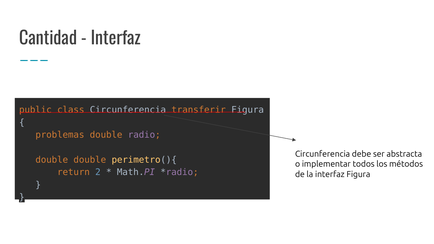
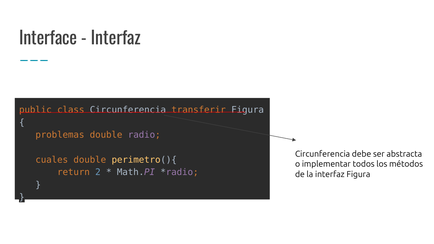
Cantidad: Cantidad -> Interface (48, 39)
double: double -> cuales (52, 160)
